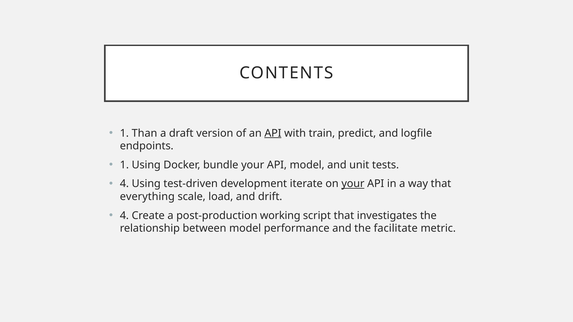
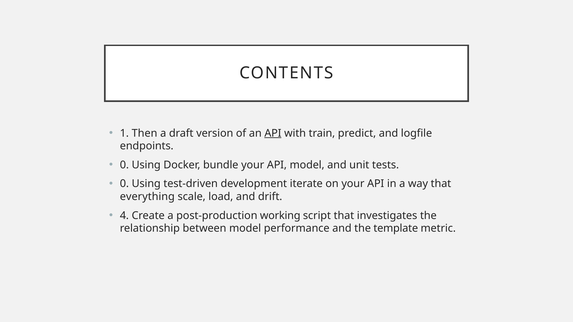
Than: Than -> Then (145, 133)
1: 1 -> 0 (124, 165)
4: 4 -> 0 (124, 184)
your underline: present -> none (353, 184)
facilitate: facilitate -> template (396, 229)
